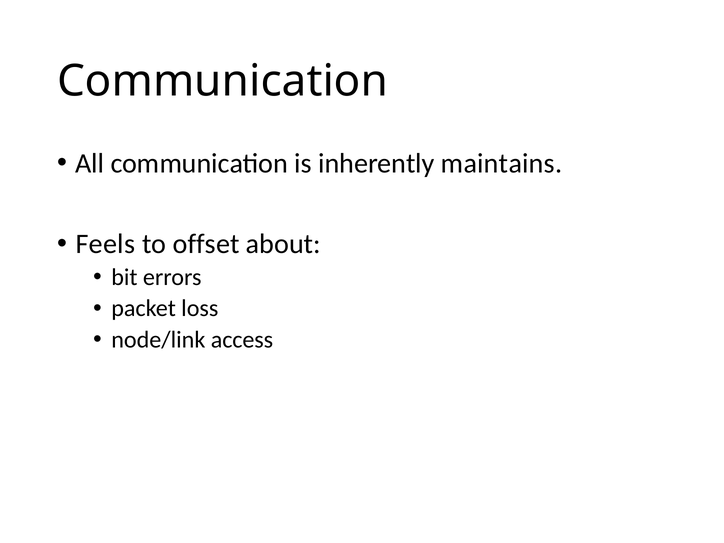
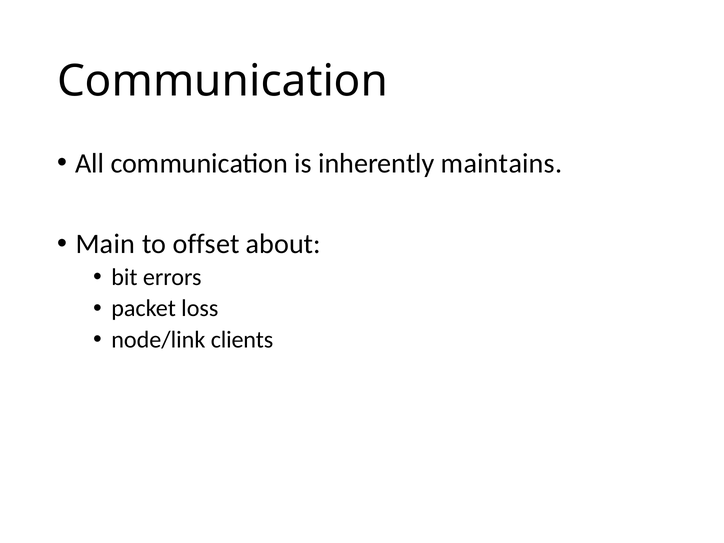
Feels: Feels -> Main (105, 244)
access: access -> clients (242, 340)
